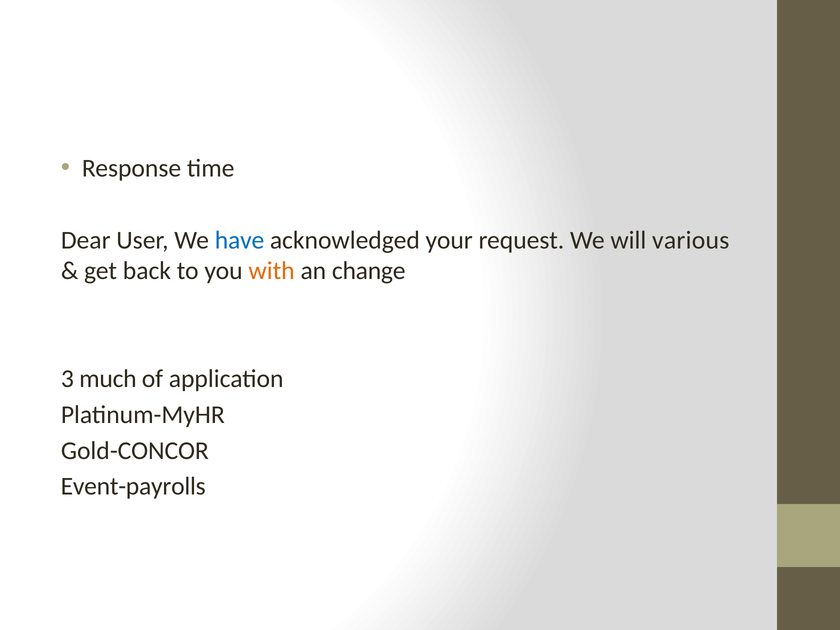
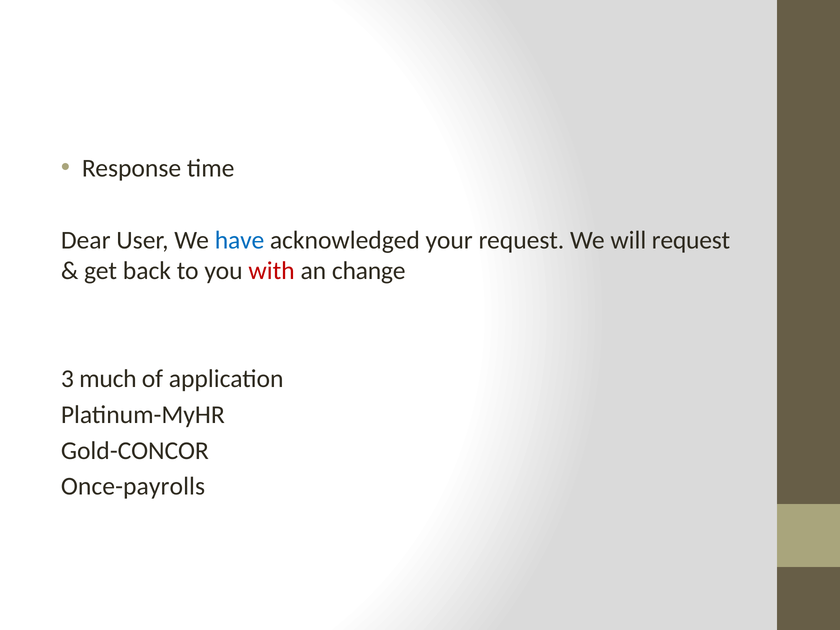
will various: various -> request (691, 240)
with colour: orange -> red (272, 271)
Event-payrolls: Event-payrolls -> Once-payrolls (133, 487)
